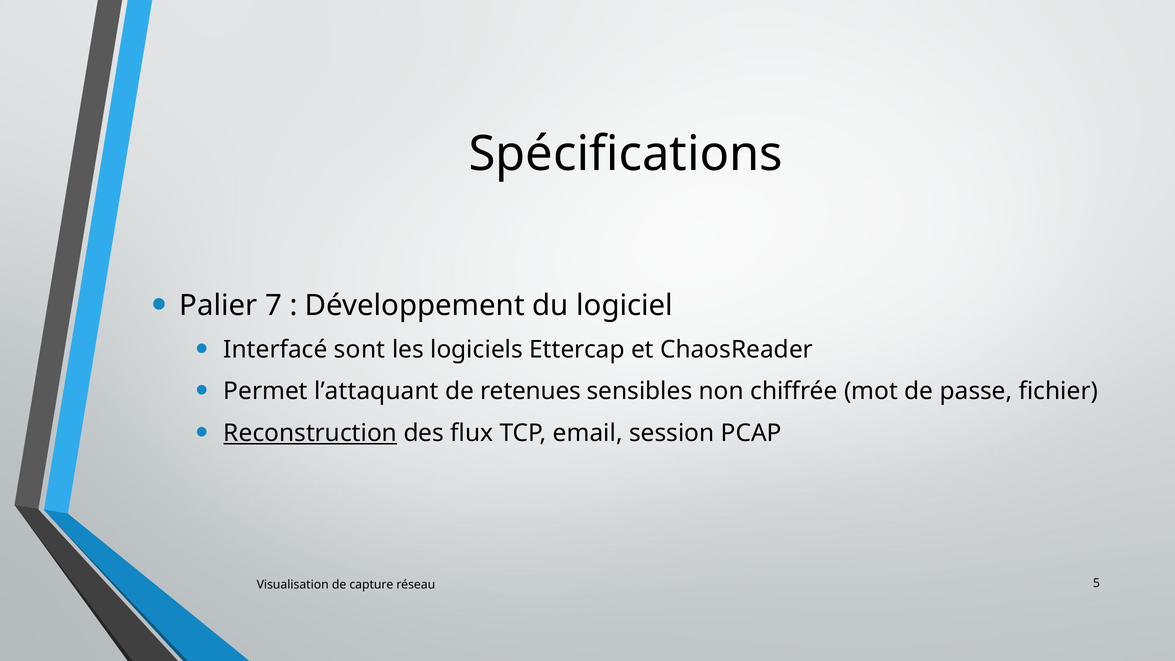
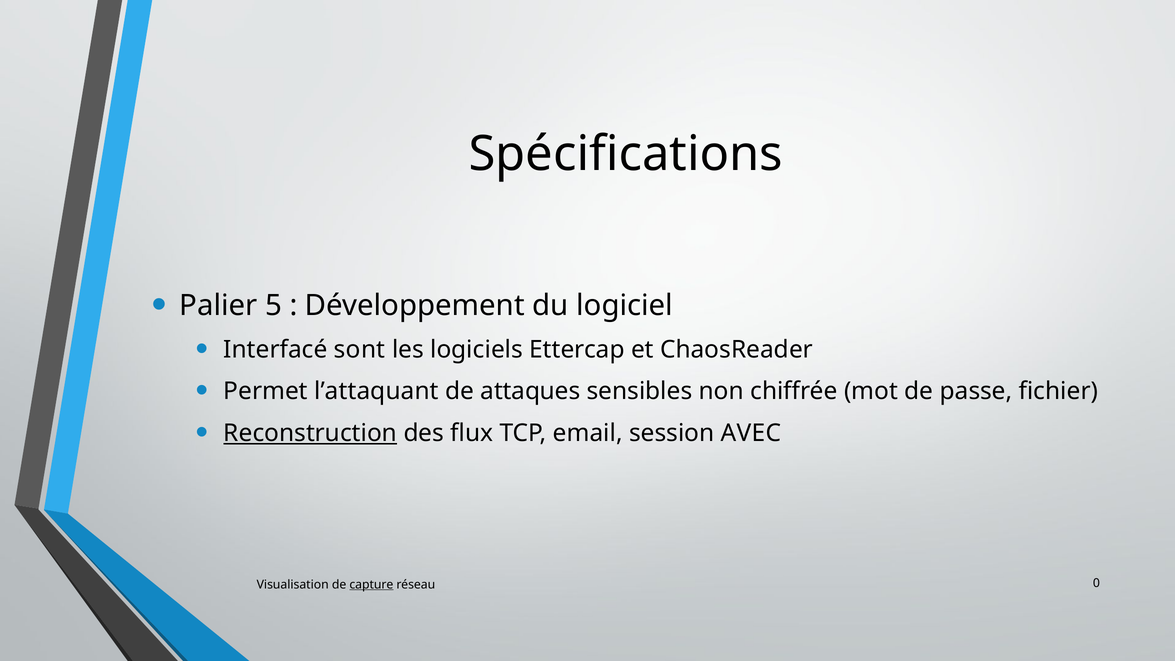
7: 7 -> 5 (273, 306)
retenues: retenues -> attaques (530, 391)
PCAP: PCAP -> AVEC (751, 433)
capture underline: none -> present (371, 584)
5: 5 -> 0 (1096, 583)
